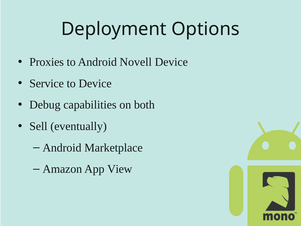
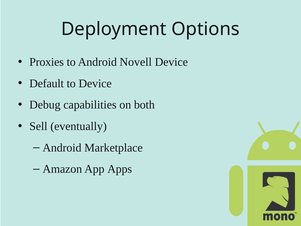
Service: Service -> Default (47, 83)
View: View -> Apps (120, 169)
